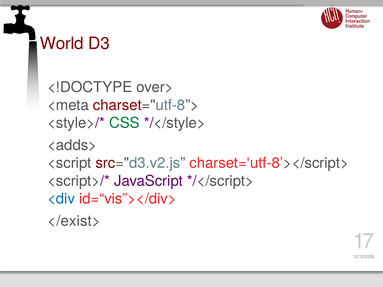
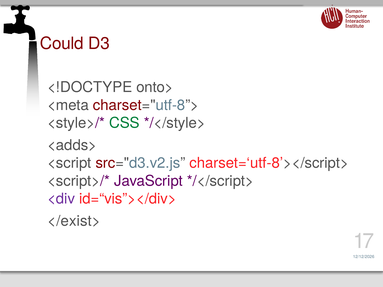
World: World -> Could (62, 44)
over>: over> -> onto> (155, 87)
<div colour: blue -> purple (61, 199)
